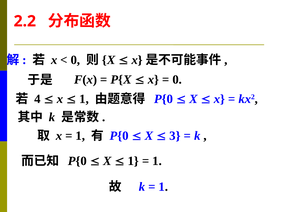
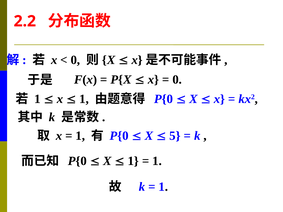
4: 4 -> 1 (37, 99)
3: 3 -> 5 (175, 136)
